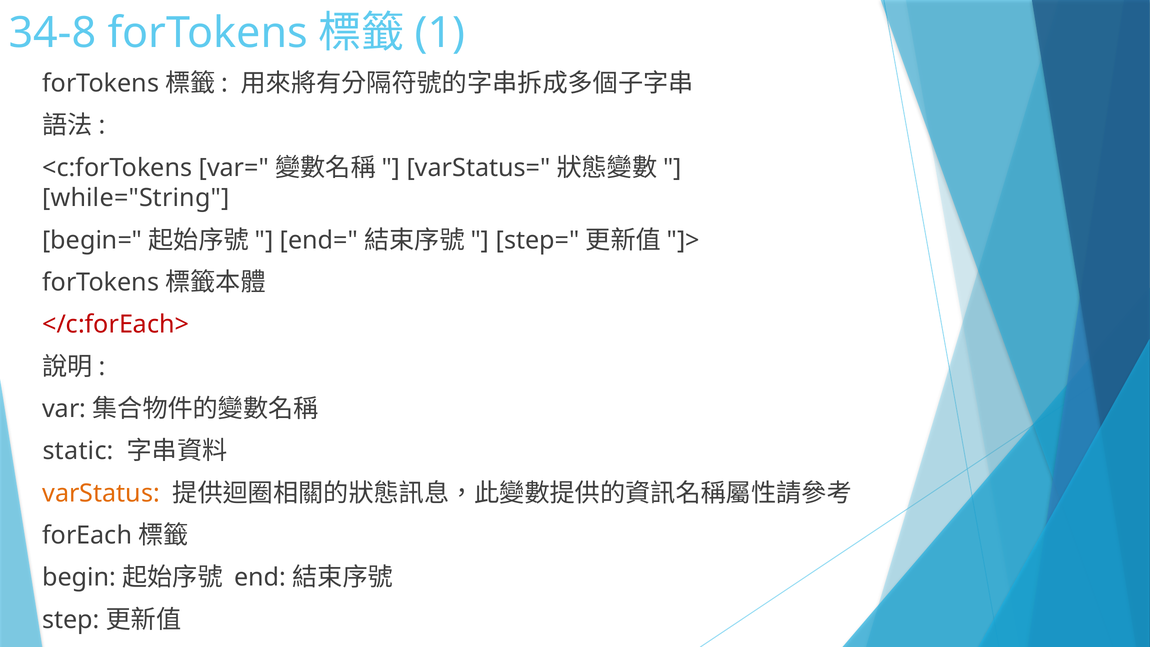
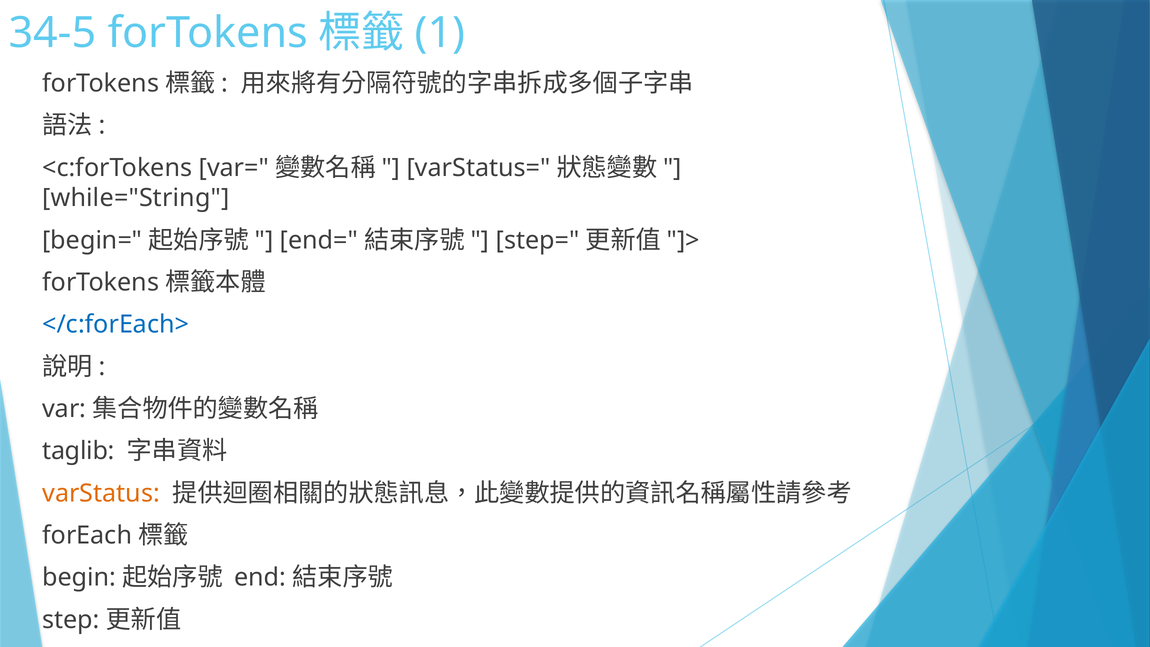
34-8: 34-8 -> 34-5 (53, 33)
</c:forEach> colour: red -> blue (116, 325)
static: static -> taglib (78, 451)
